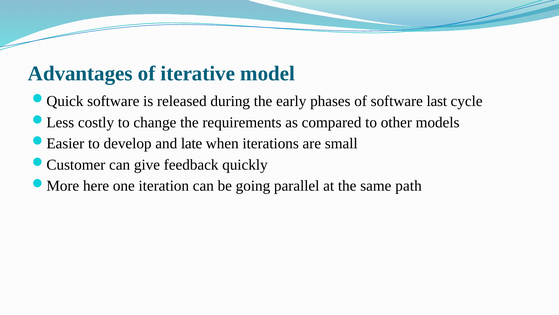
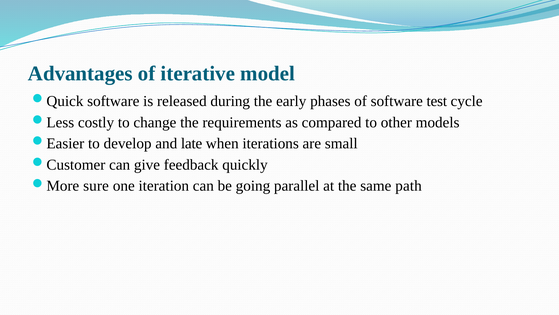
last: last -> test (437, 101)
here: here -> sure (96, 186)
